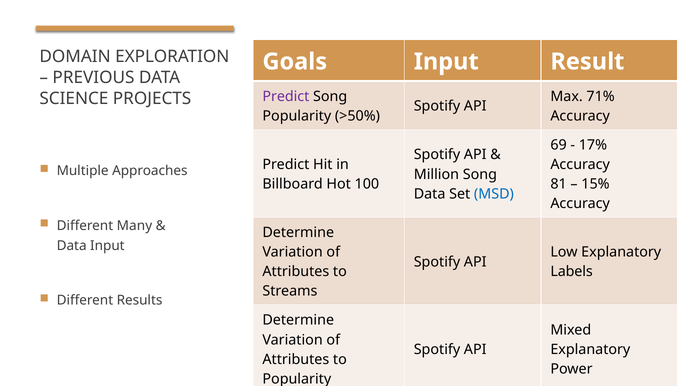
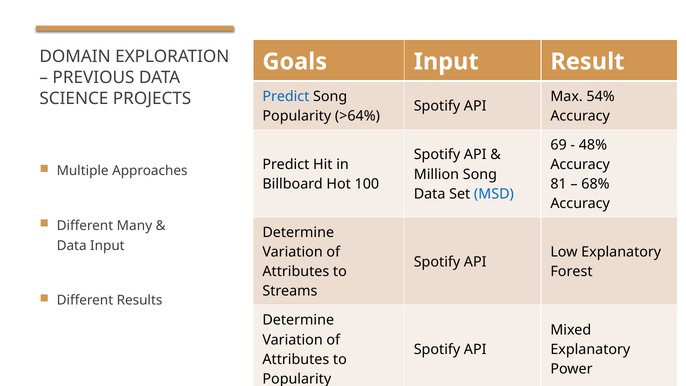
Predict colour: purple -> blue (286, 96)
71%: 71% -> 54% (601, 96)
>50%: >50% -> >64% (357, 116)
17%: 17% -> 48% (593, 145)
15%: 15% -> 68% (595, 184)
Labels: Labels -> Forest (572, 272)
